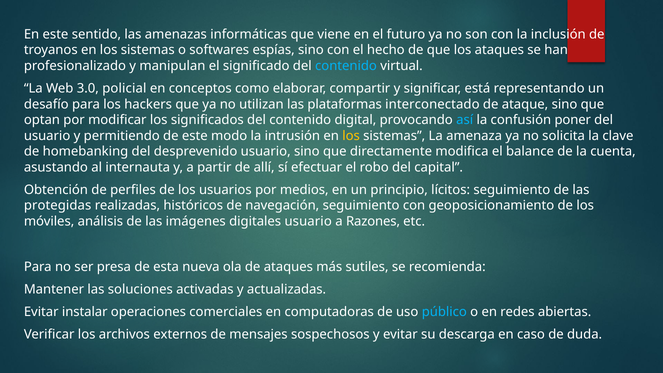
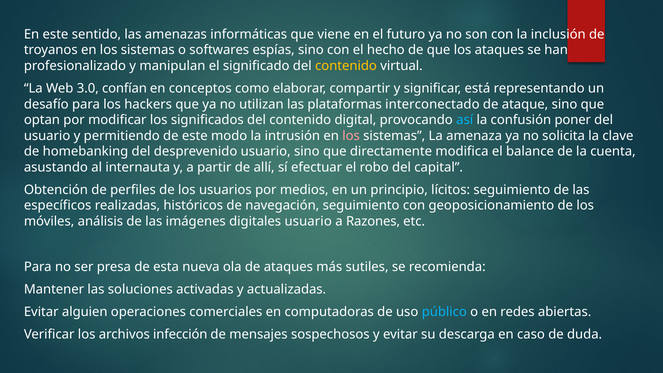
contenido colour: light blue -> yellow (346, 66)
policial: policial -> confían (124, 89)
los colour: yellow -> pink (351, 136)
protegidas: protegidas -> específicos (58, 206)
instalar: instalar -> alguien (85, 312)
externos: externos -> infección (180, 335)
